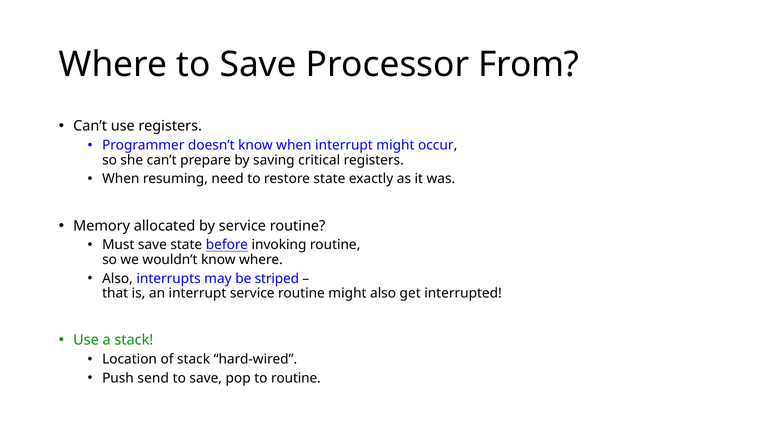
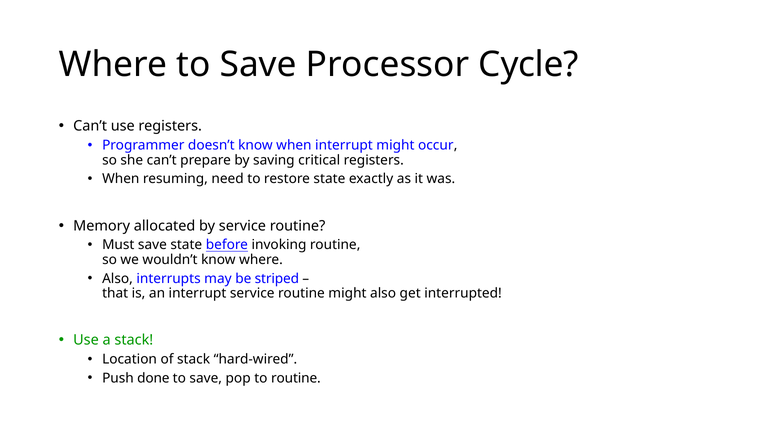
From: From -> Cycle (529, 65)
send: send -> done (153, 378)
